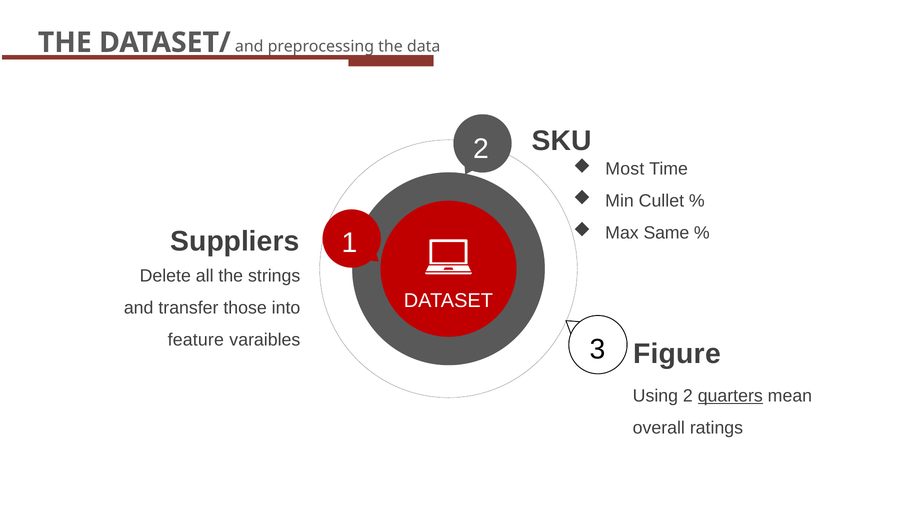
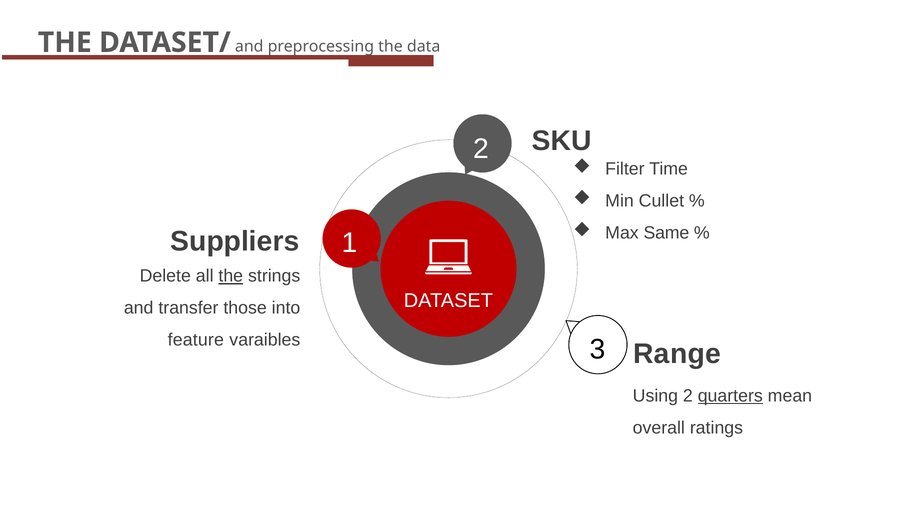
Most: Most -> Filter (625, 169)
the underline: none -> present (231, 276)
Figure: Figure -> Range (677, 354)
